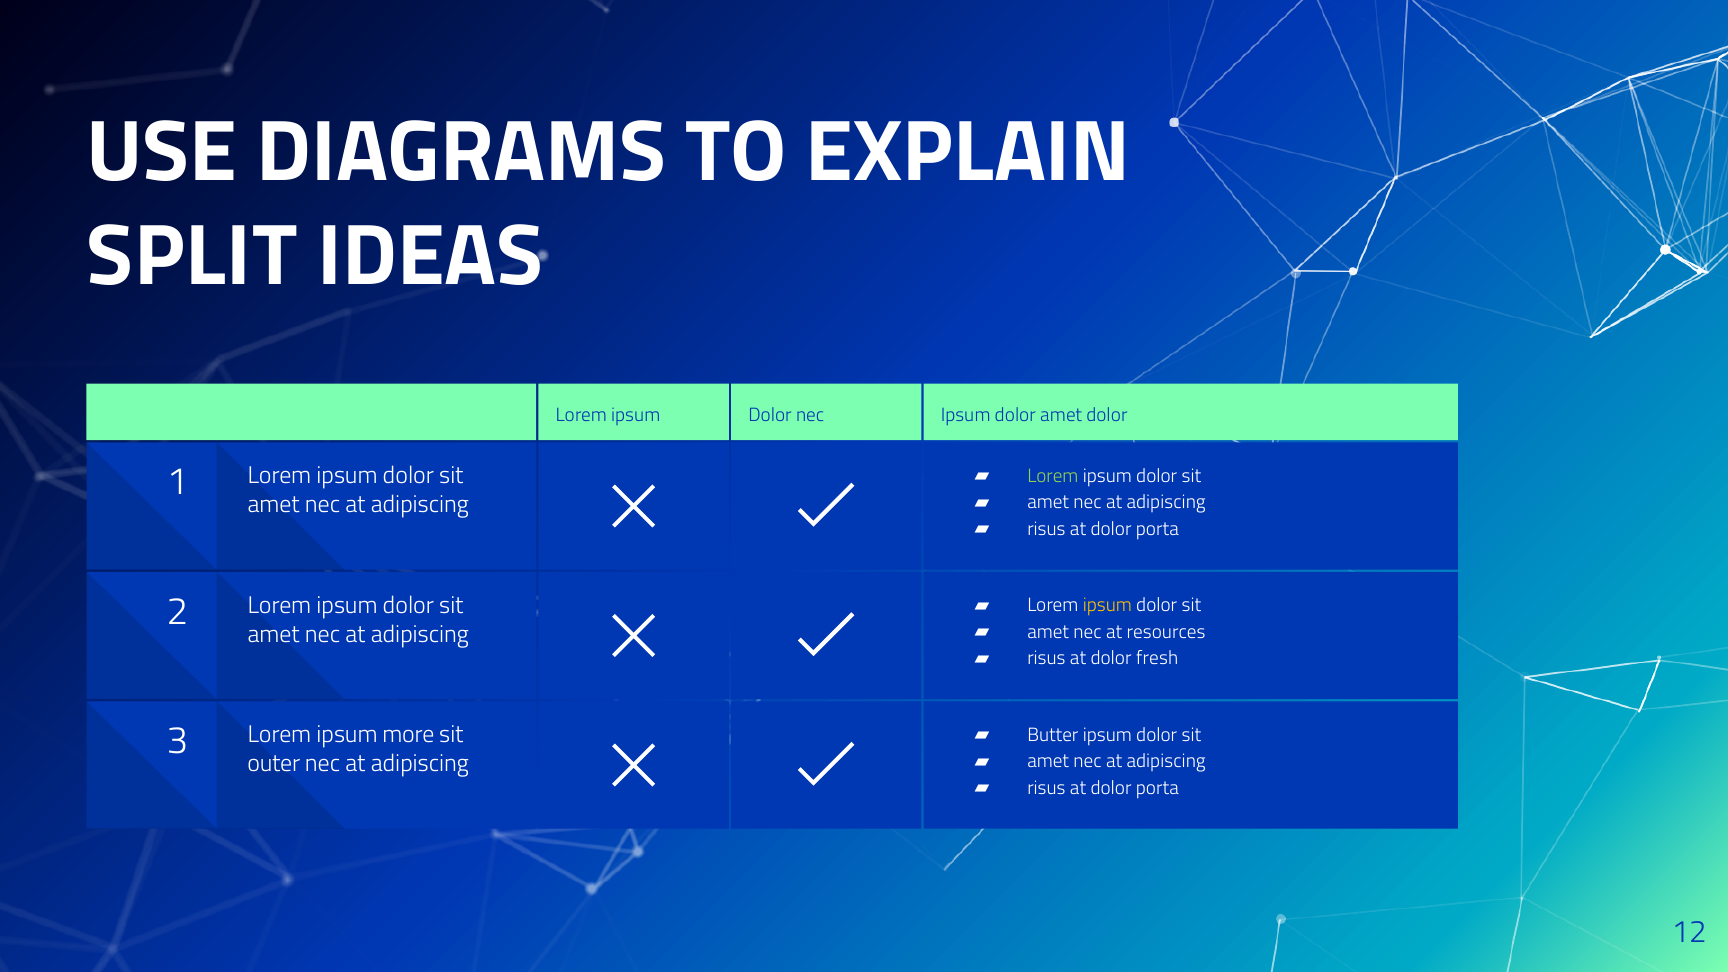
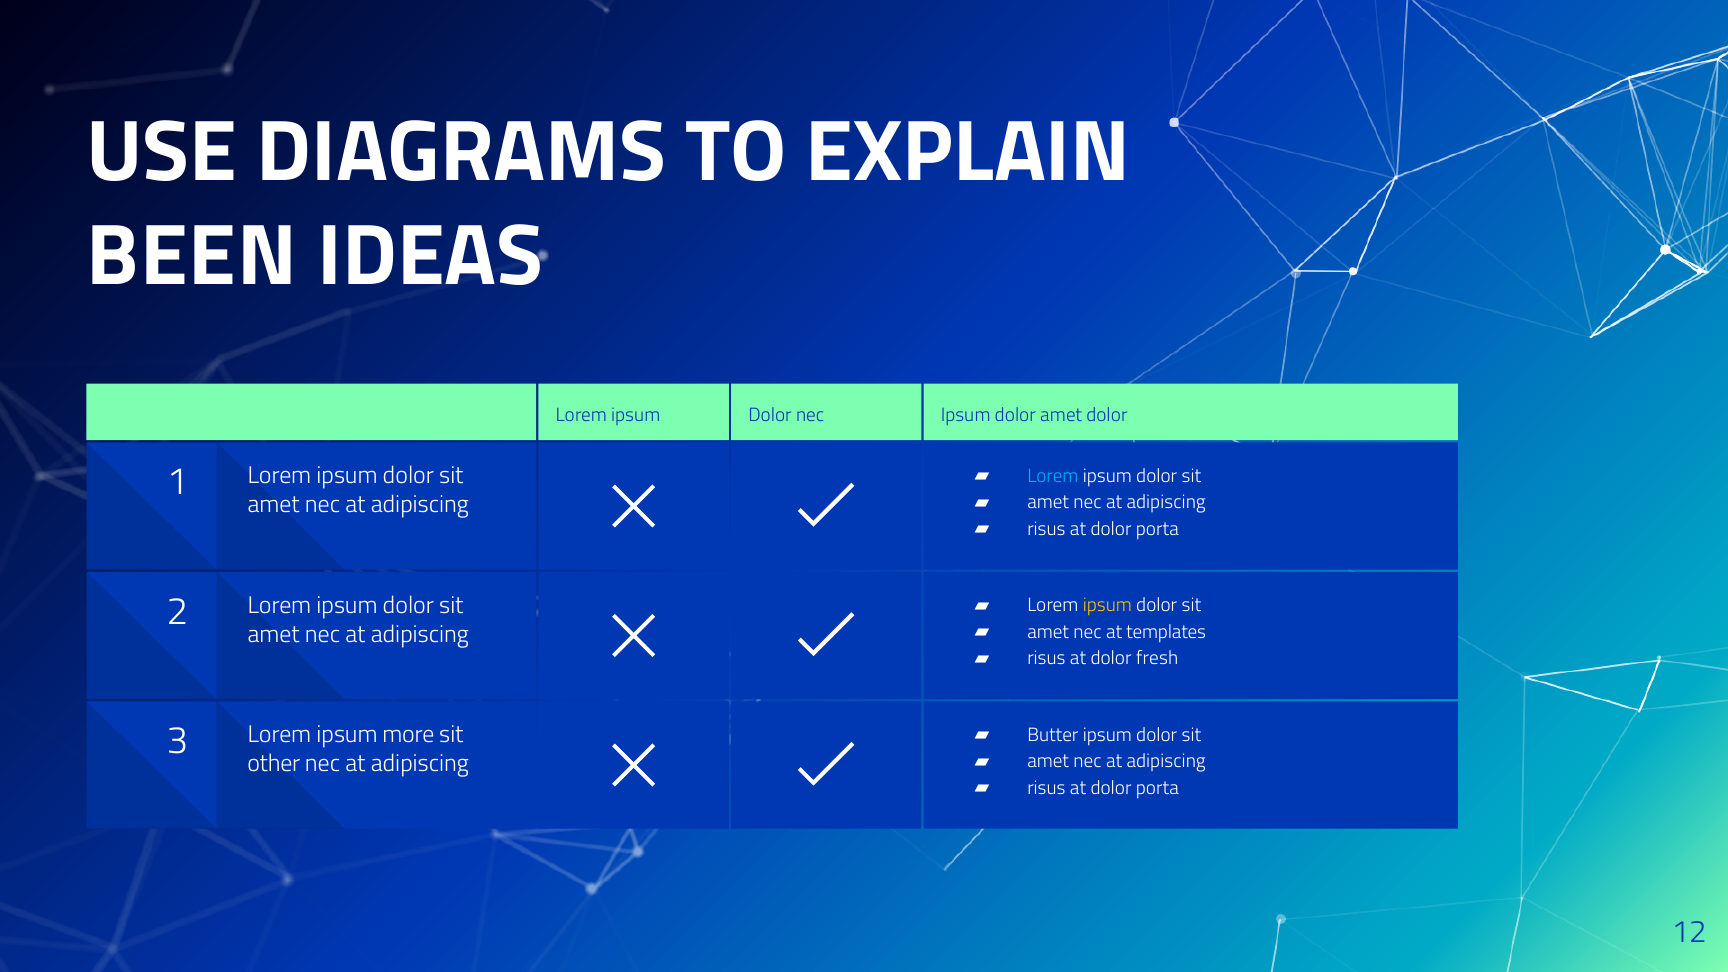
SPLIT: SPLIT -> BEEN (192, 256)
Lorem colour: light green -> light blue (1053, 476)
resources: resources -> templates (1166, 632)
outer: outer -> other (274, 764)
